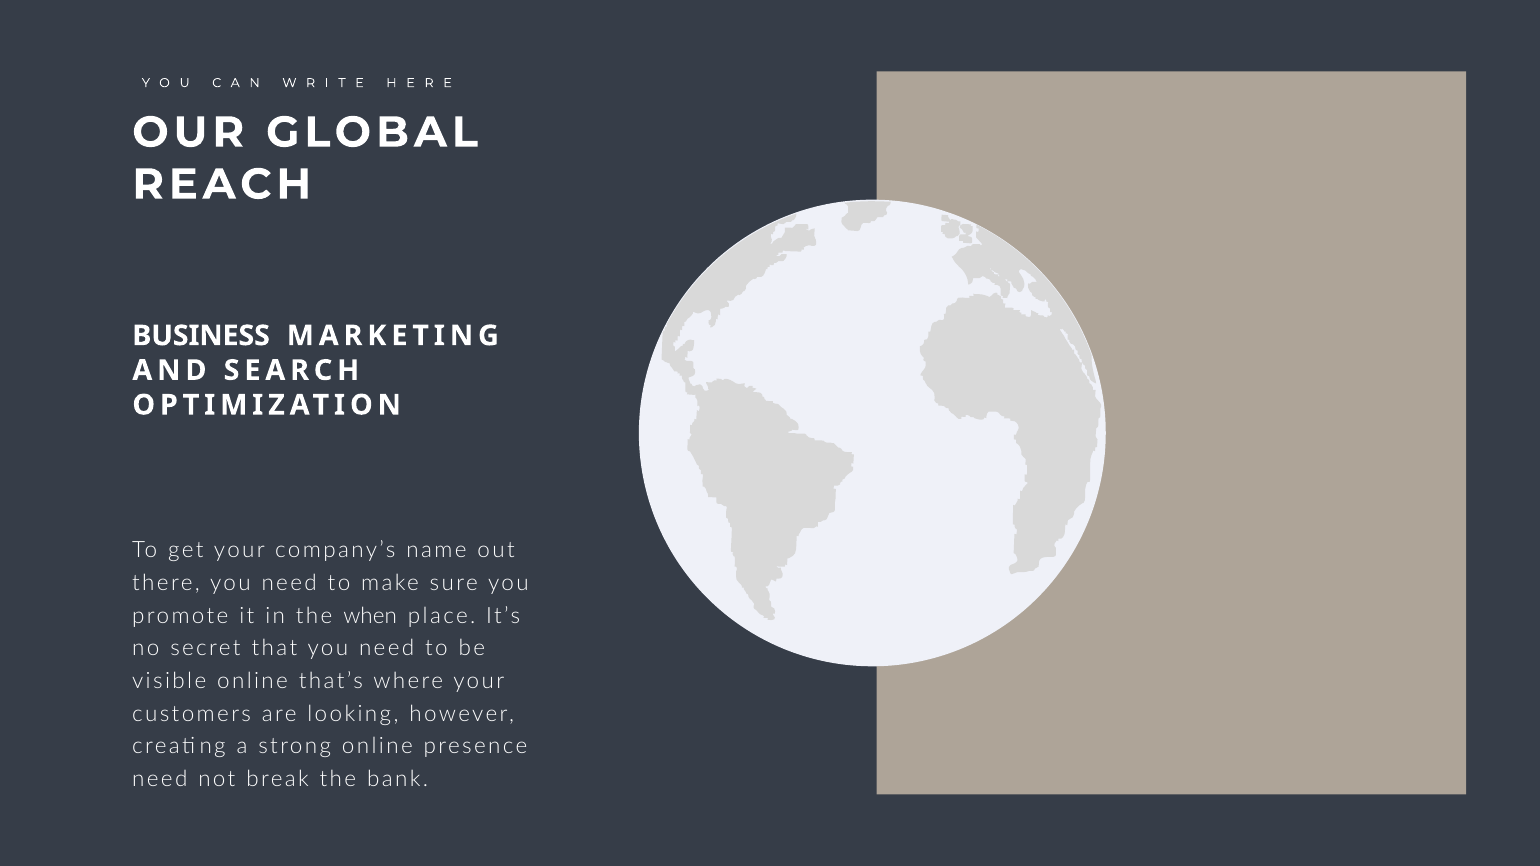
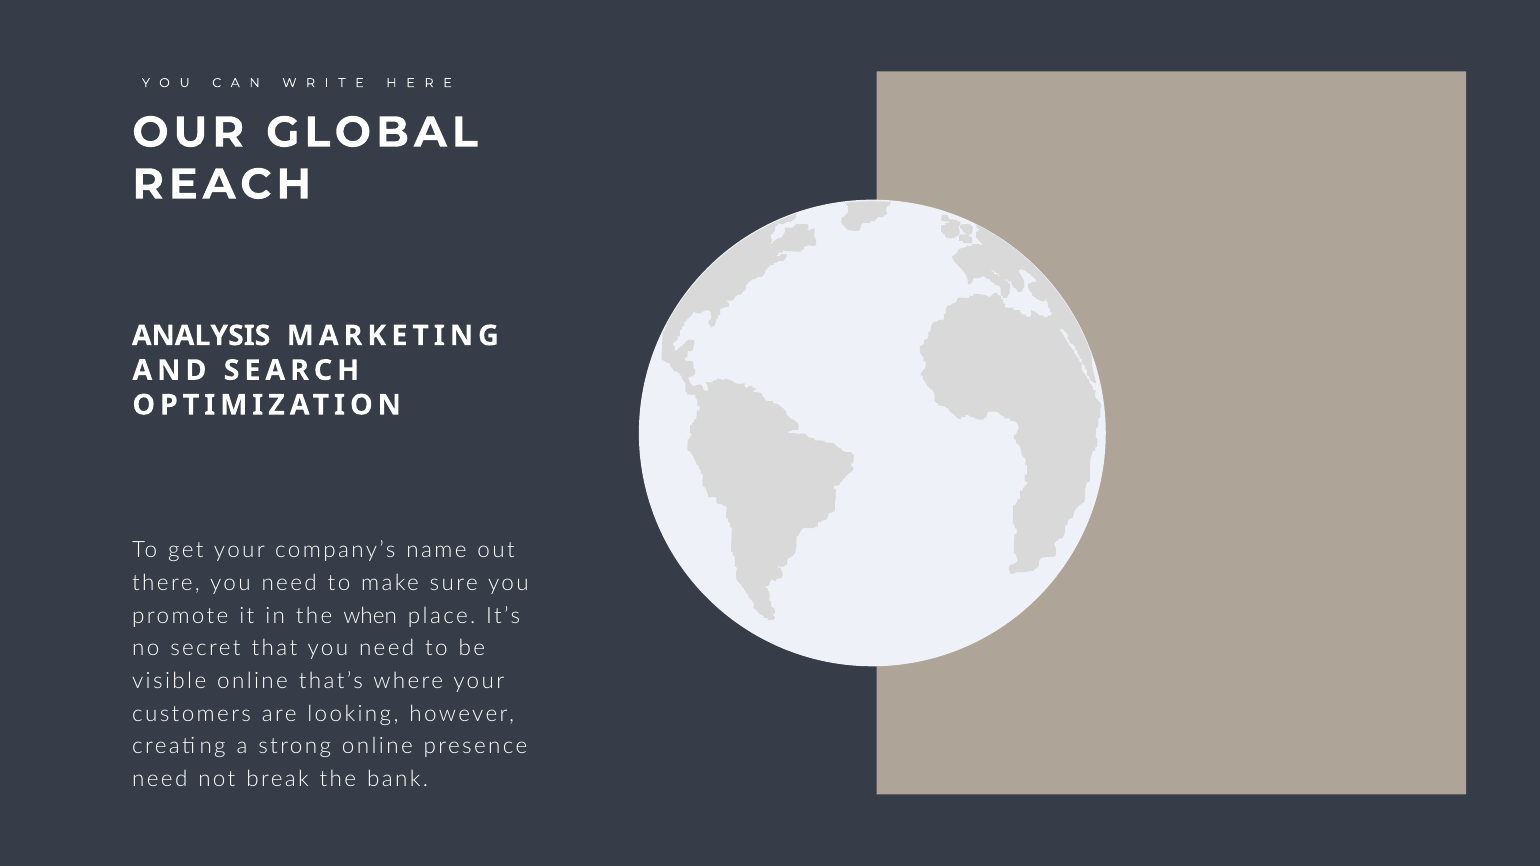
BUSINESS: BUSINESS -> ANALYSIS (201, 336)
